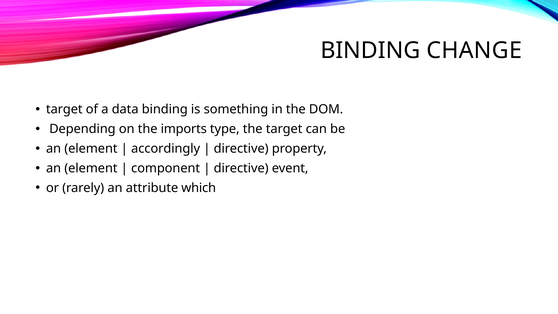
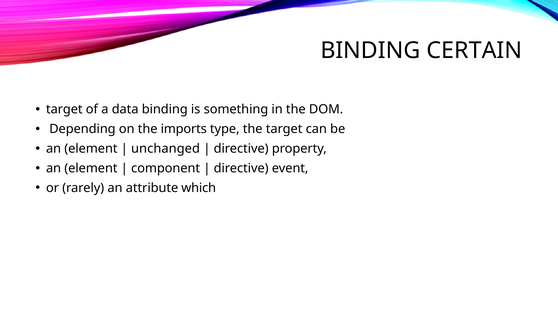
CHANGE: CHANGE -> CERTAIN (474, 50)
accordingly: accordingly -> unchanged (166, 149)
